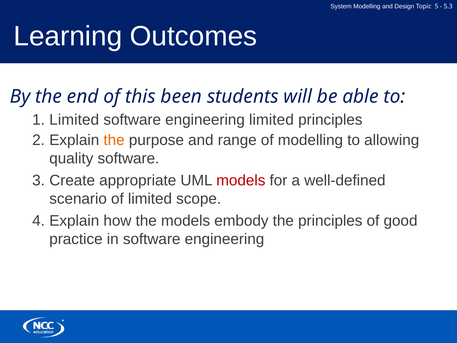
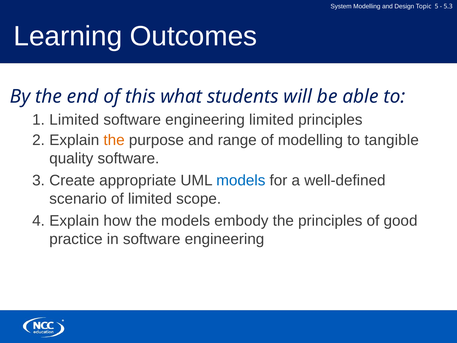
been: been -> what (181, 96)
allowing: allowing -> tangible (392, 140)
models colour: red -> blue (241, 180)
